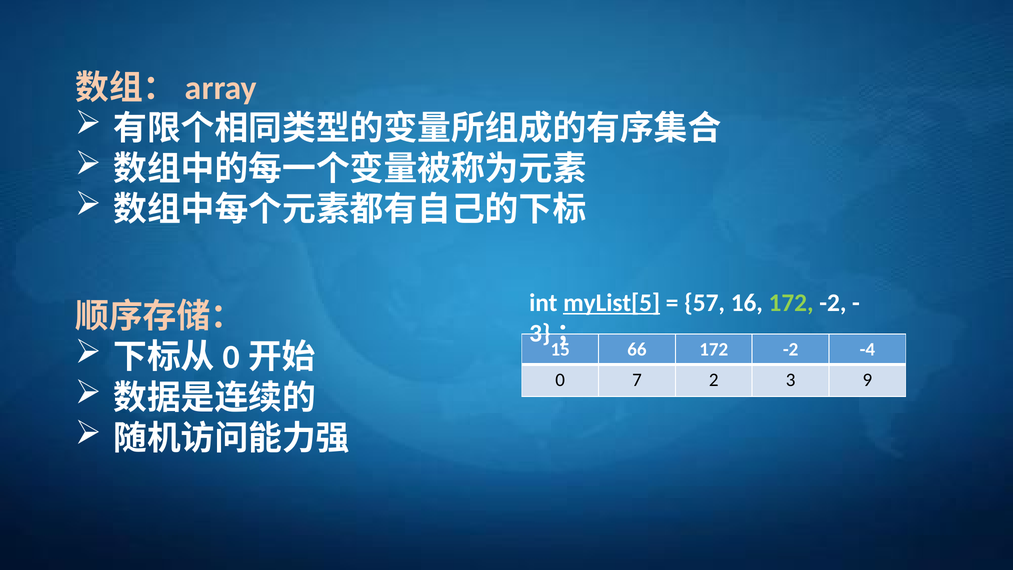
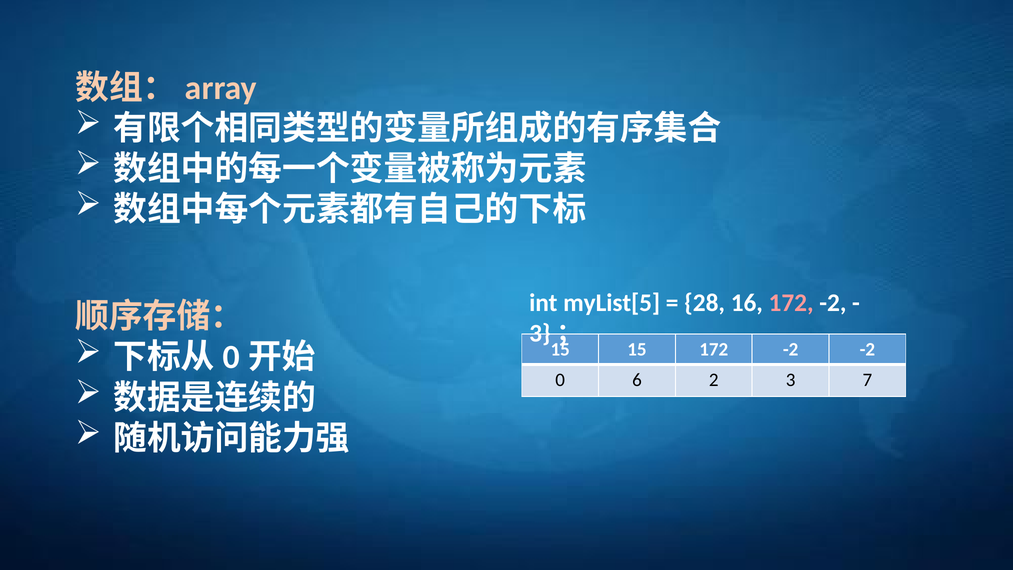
myList[5 underline: present -> none (612, 303)
57: 57 -> 28 (705, 303)
172 colour: light green -> pink (791, 303)
66: 66 -> 15 (637, 349)
-2 -4: -4 -> -2 (867, 349)
7: 7 -> 6 (637, 380)
9: 9 -> 7 (867, 380)
